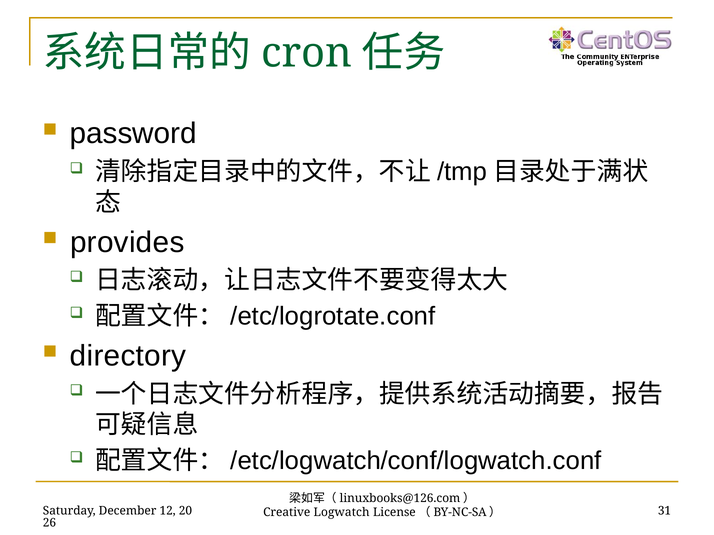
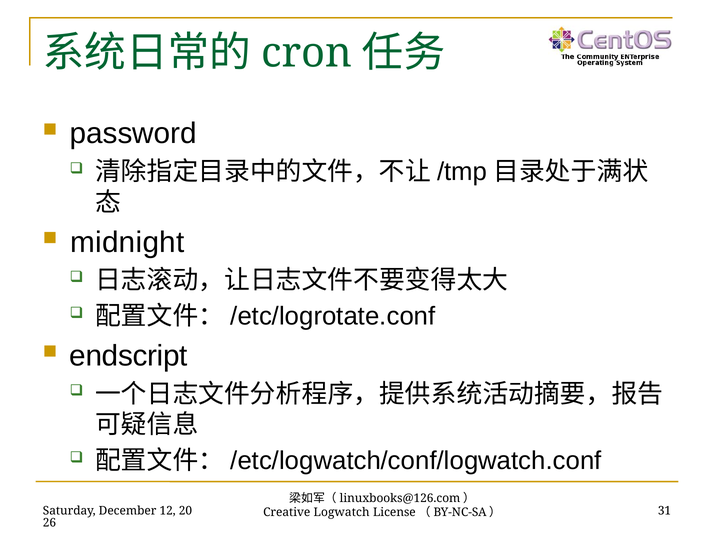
provides: provides -> midnight (127, 242)
directory: directory -> endscript (128, 356)
